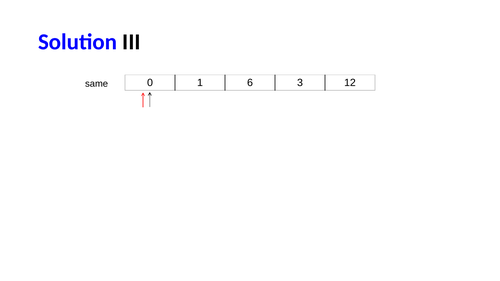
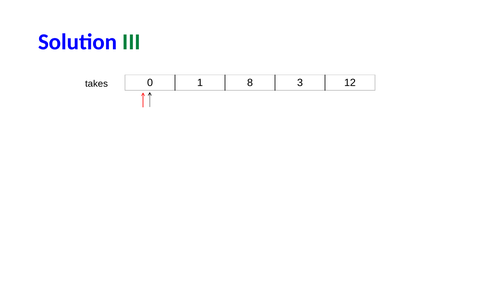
III colour: black -> green (131, 42)
6: 6 -> 8 (250, 83)
same: same -> takes (97, 84)
